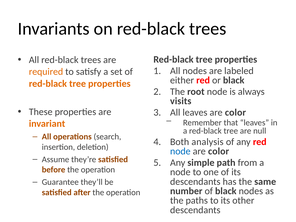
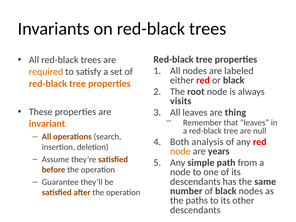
leaves are color: color -> thing (235, 112)
node colour: blue -> orange (180, 151)
color: color -> years (219, 151)
